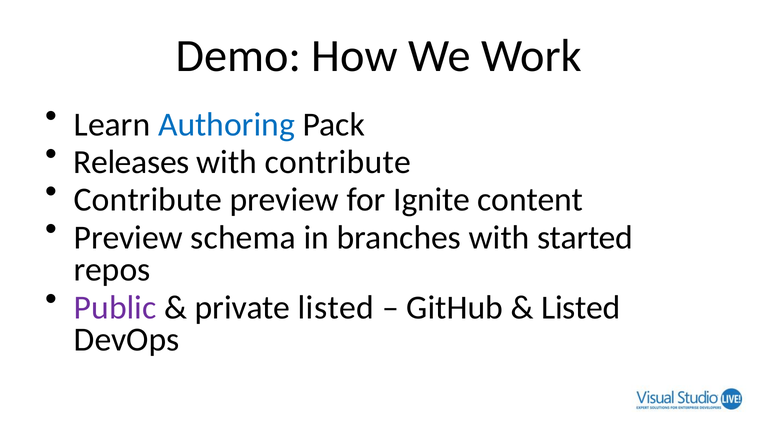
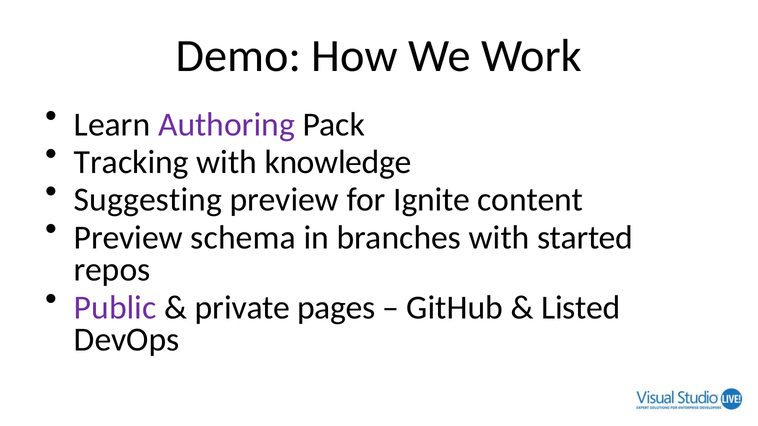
Authoring colour: blue -> purple (227, 125)
Releases: Releases -> Tracking (131, 162)
with contribute: contribute -> knowledge (338, 162)
Contribute: Contribute -> Suggesting (148, 200)
private listed: listed -> pages (336, 308)
